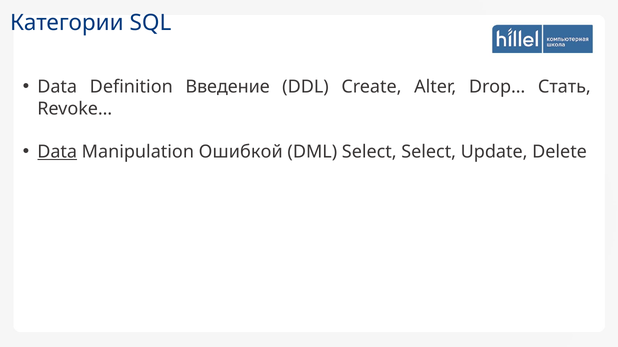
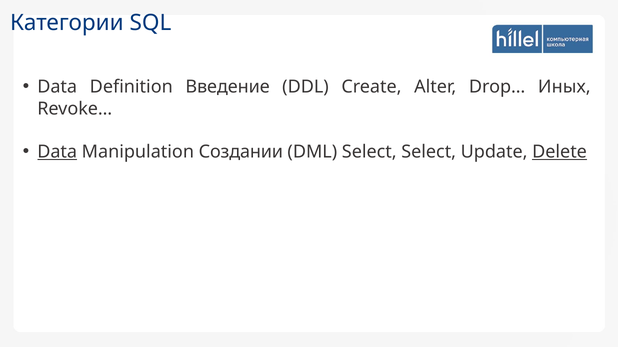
Стать: Стать -> Иных (564, 87)
Ошибкой: Ошибкой -> Создании (241, 152)
Delete underline: none -> present (560, 152)
